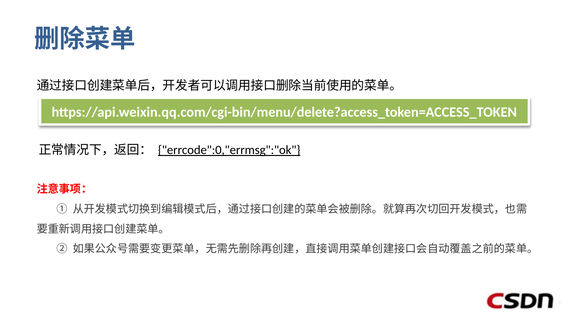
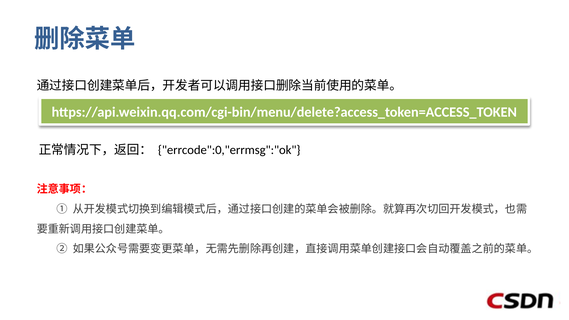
errcode":0,"errmsg":"ok underline: present -> none (229, 150)
